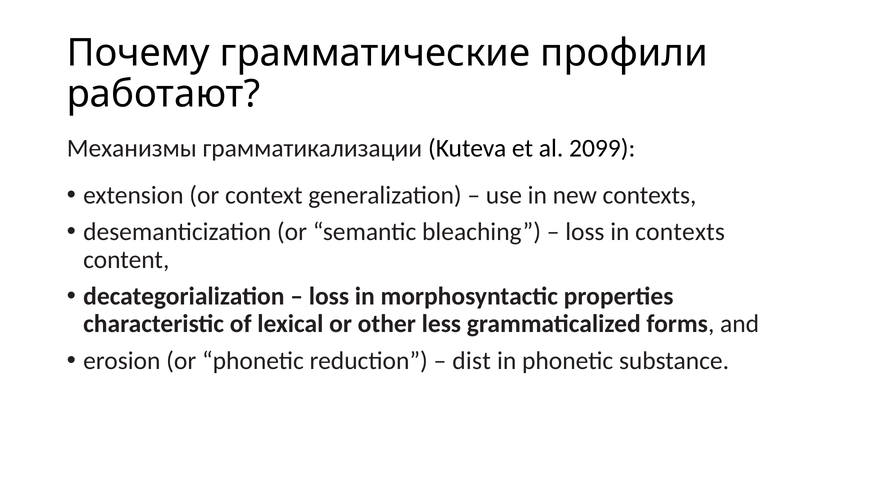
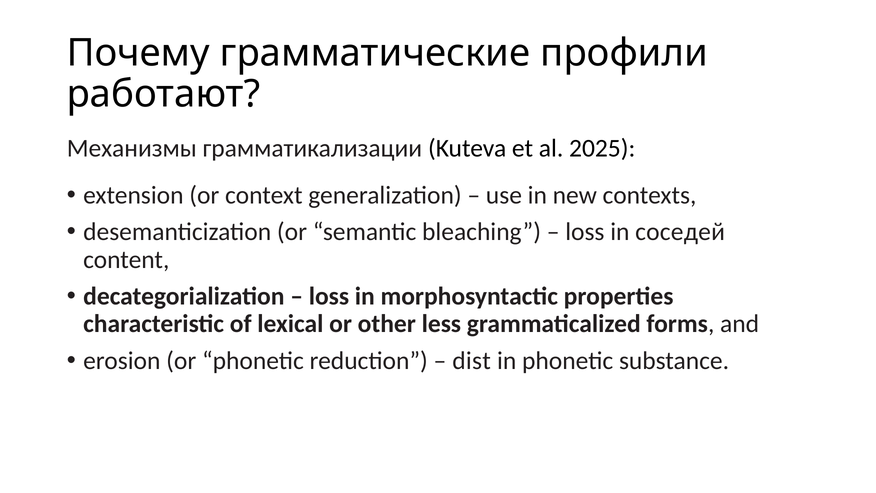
2099: 2099 -> 2025 (602, 148)
in contexts: contexts -> соседей (680, 232)
